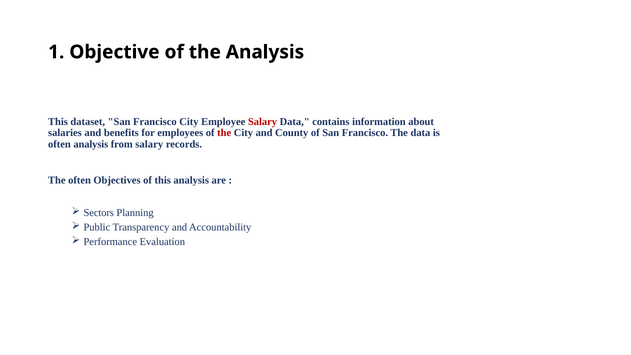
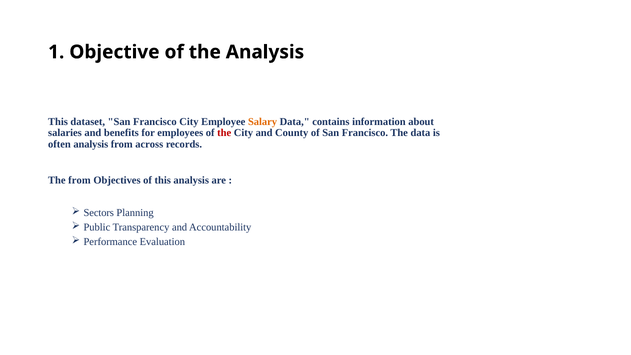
Salary colour: red -> orange (263, 122)
from salary: salary -> across (149, 144)
The often: often -> from (79, 180)
